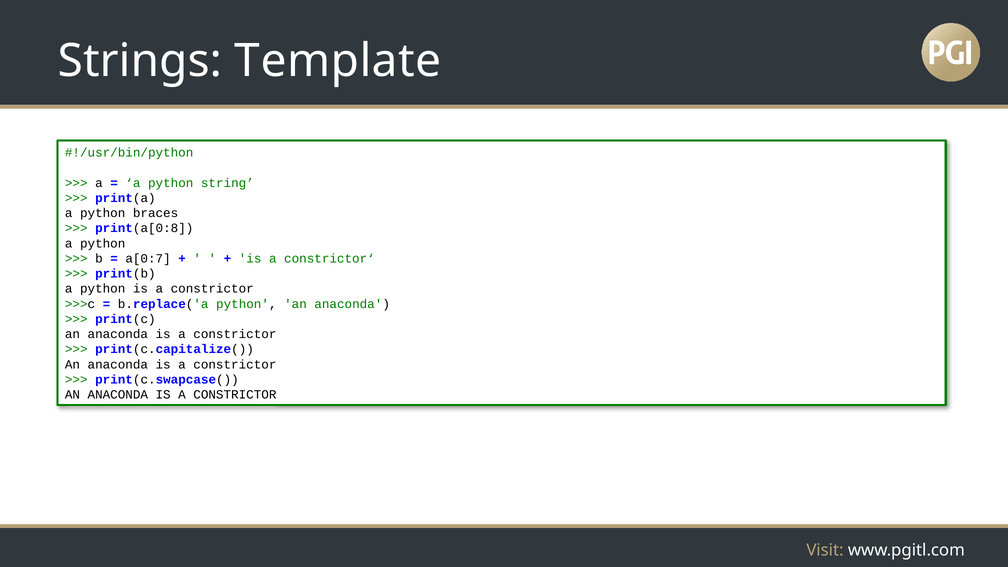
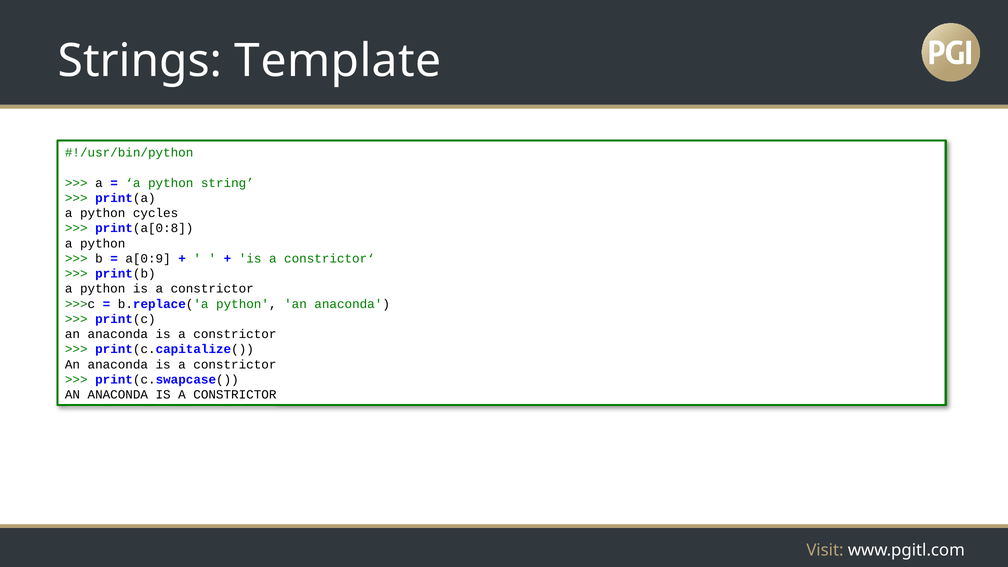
braces: braces -> cycles (156, 213)
a[0:7: a[0:7 -> a[0:9 (148, 259)
